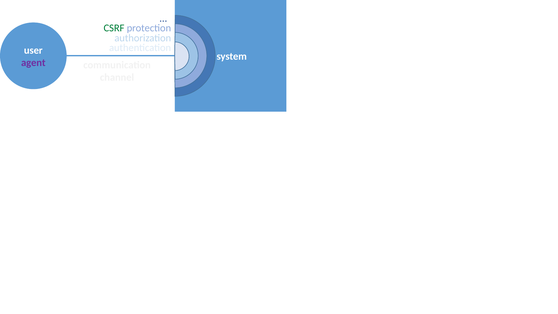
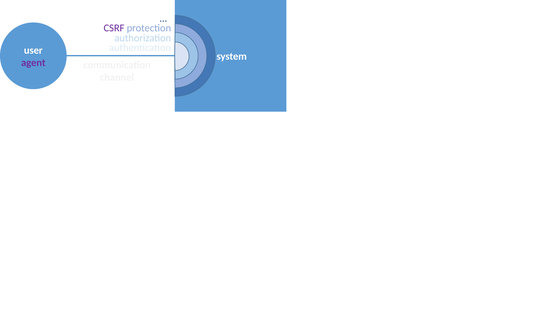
CSRF colour: green -> purple (114, 28)
